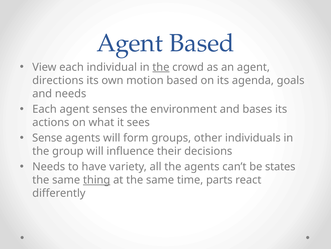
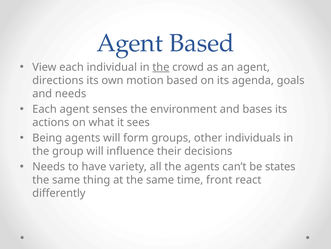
Sense: Sense -> Being (47, 138)
thing underline: present -> none (97, 180)
parts: parts -> front (219, 180)
